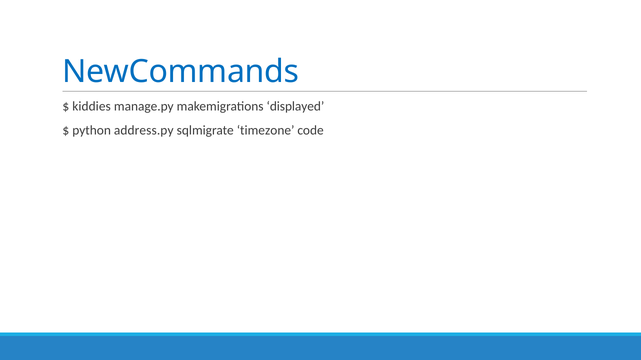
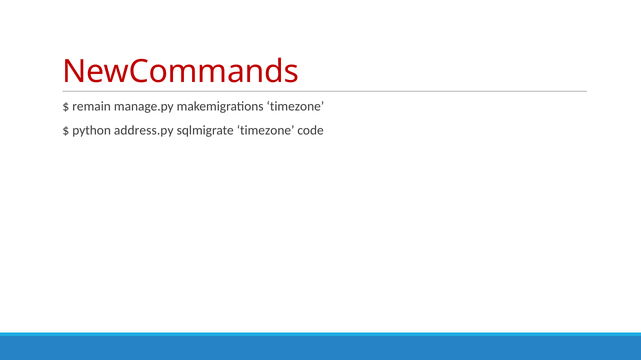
NewCommands colour: blue -> red (181, 72)
kiddies: kiddies -> remain (92, 107)
makemigrations displayed: displayed -> timezone (295, 107)
